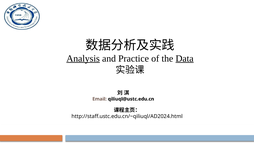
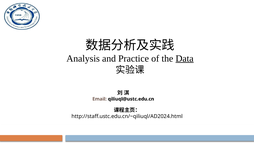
Analysis underline: present -> none (83, 58)
